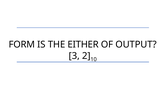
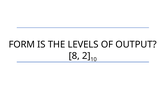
EITHER: EITHER -> LEVELS (83, 44)
3: 3 -> 8 (74, 55)
